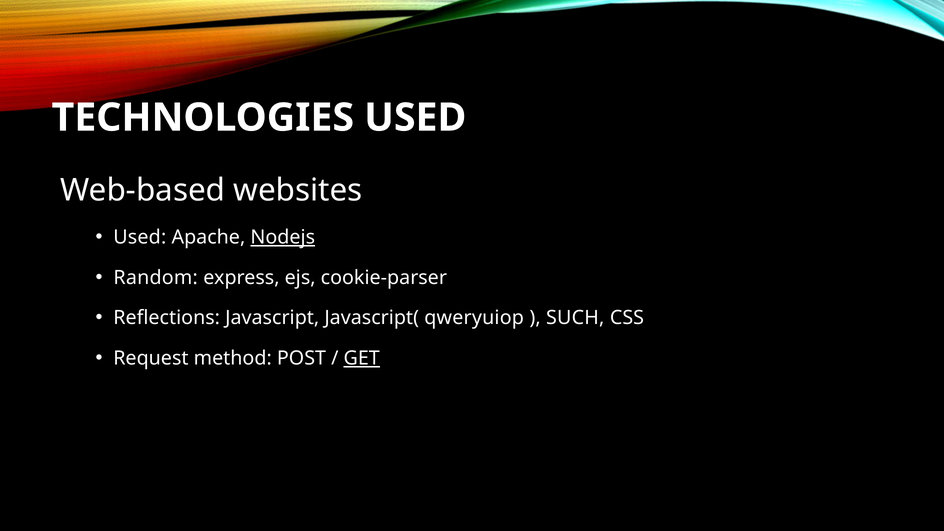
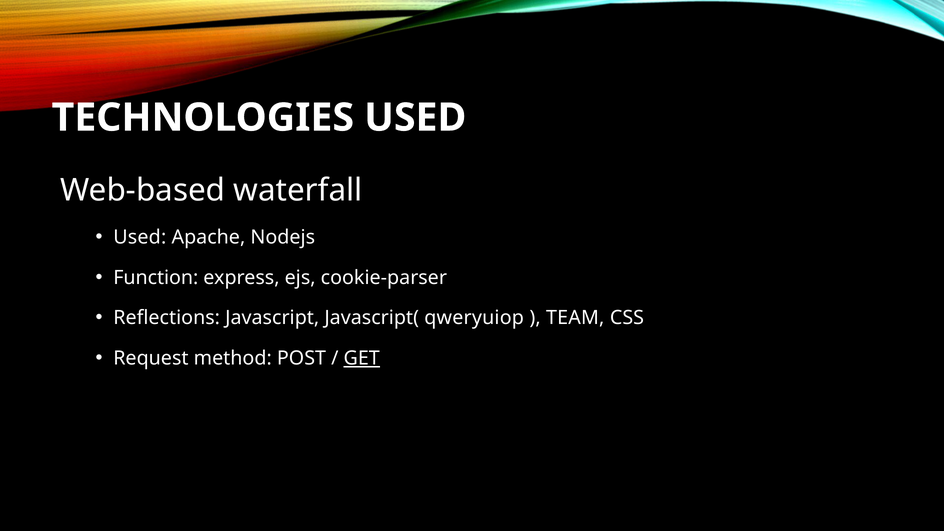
websites: websites -> waterfall (298, 190)
Nodejs underline: present -> none (283, 237)
Random: Random -> Function (156, 278)
SUCH: SUCH -> TEAM (575, 318)
